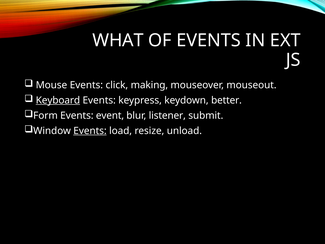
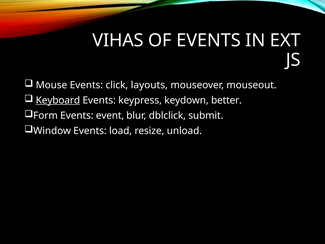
WHAT: WHAT -> VIHAS (118, 40)
making: making -> layouts (149, 85)
listener: listener -> dblclick (167, 115)
Events underline: present -> none (90, 131)
